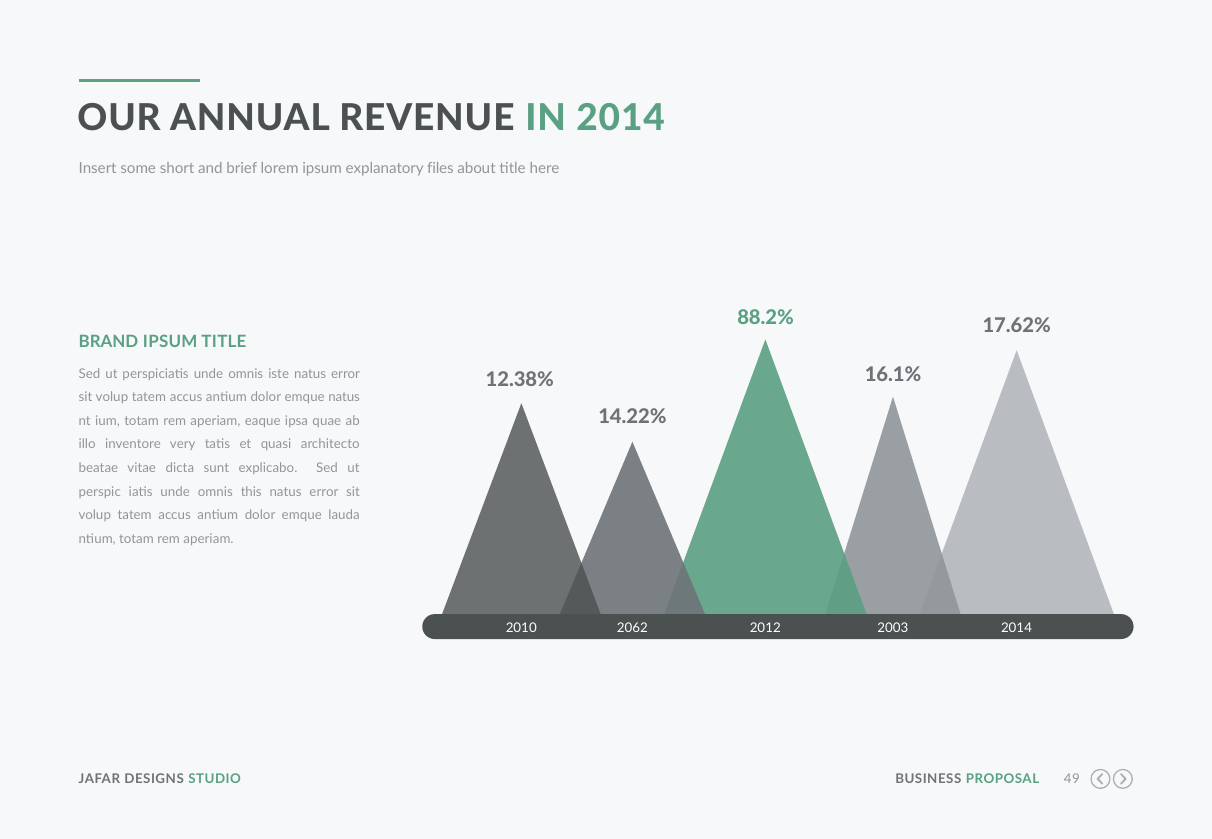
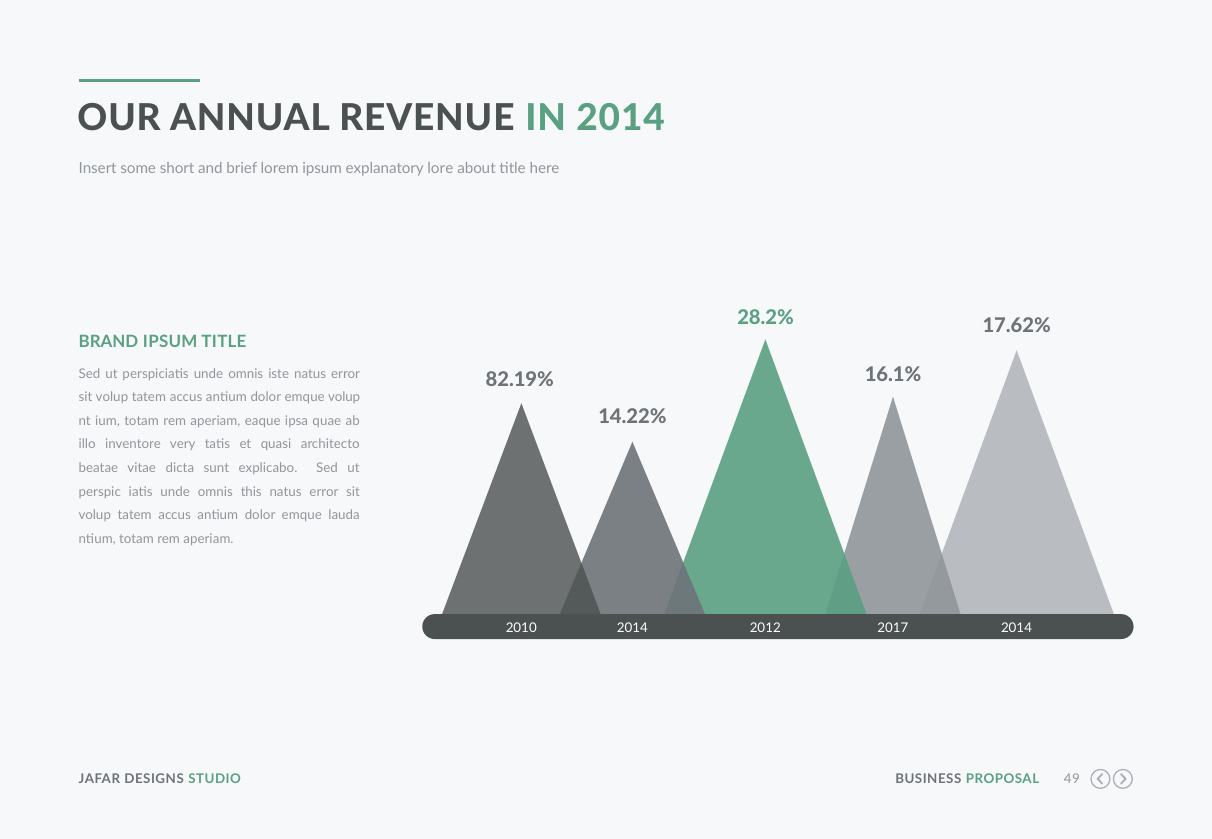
files: files -> lore (440, 169)
88.2%: 88.2% -> 28.2% (766, 318)
12.38%: 12.38% -> 82.19% (520, 380)
emque natus: natus -> volup (344, 397)
2010 2062: 2062 -> 2014 (632, 628)
2003: 2003 -> 2017 (893, 628)
